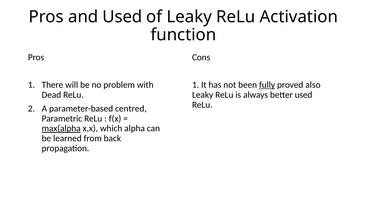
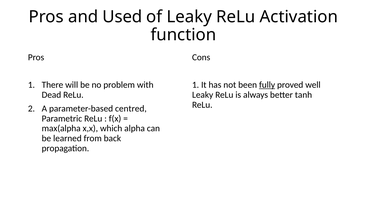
also: also -> well (313, 85)
better used: used -> tanh (303, 95)
max(alpha underline: present -> none (61, 128)
